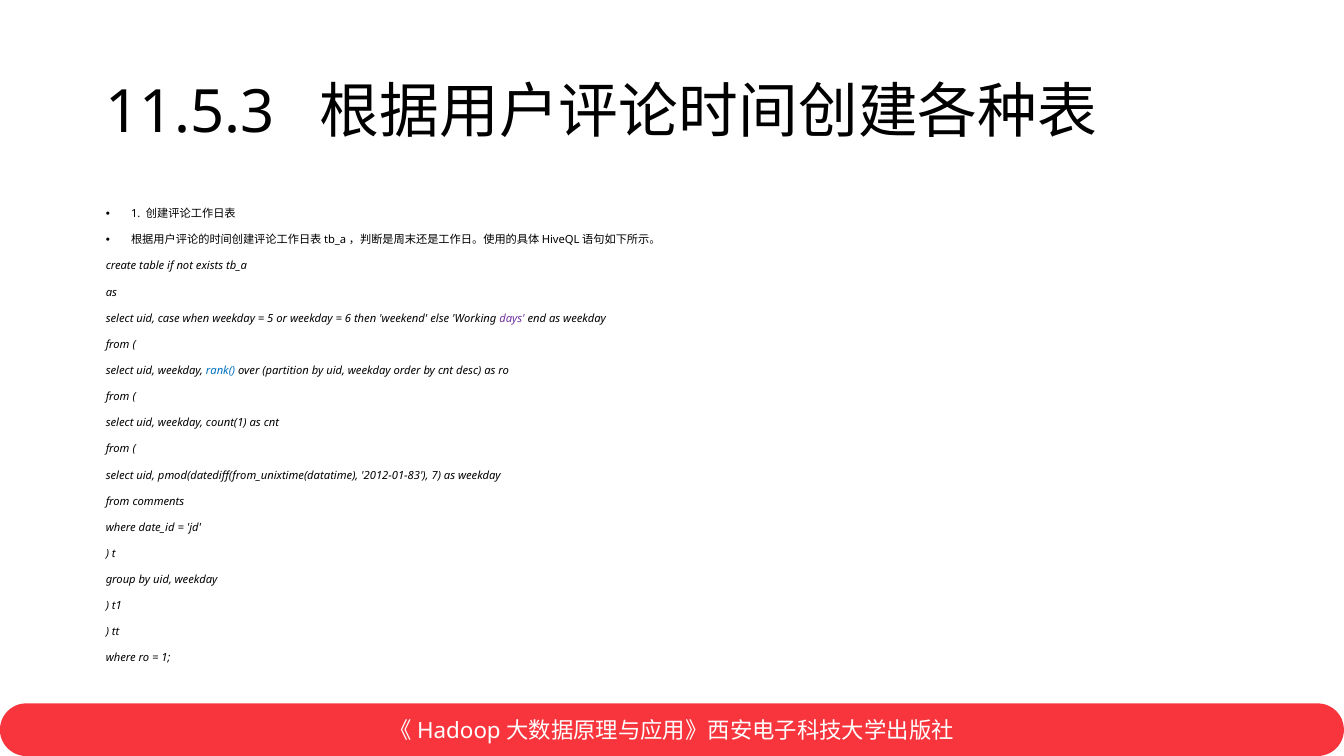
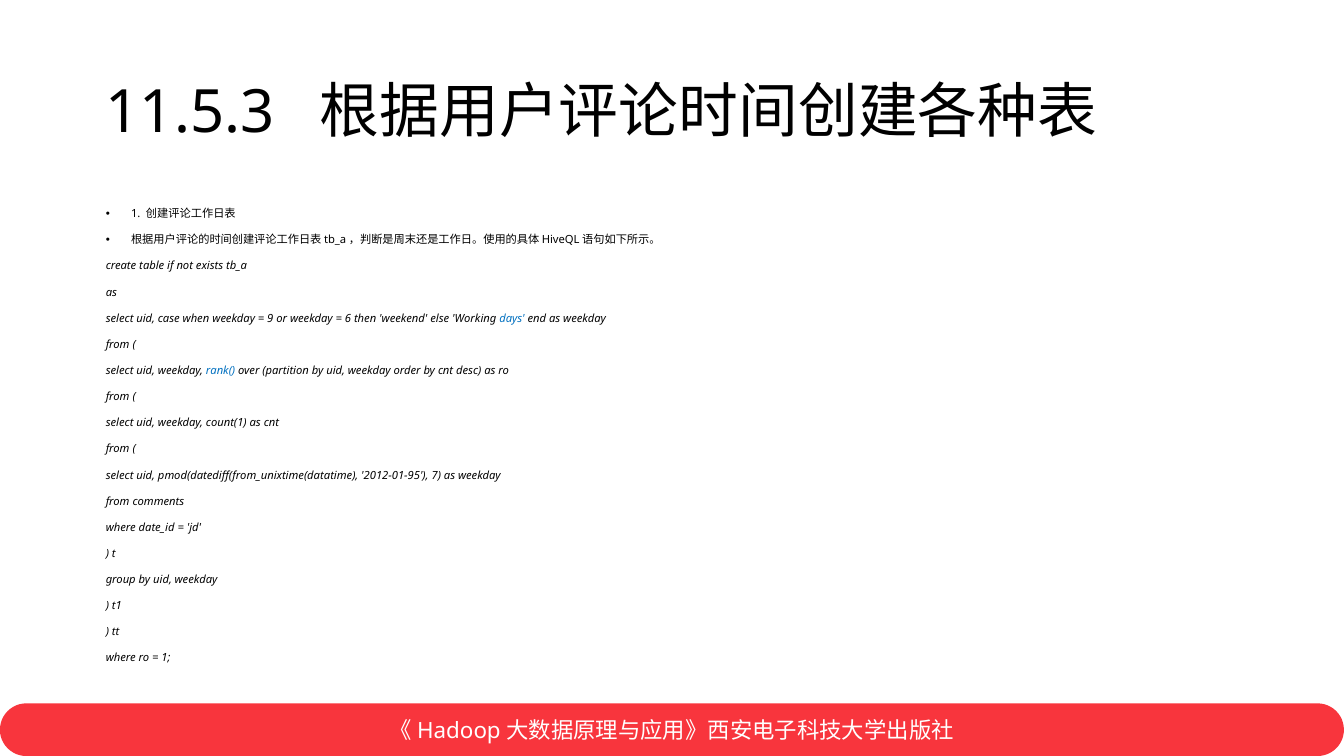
5: 5 -> 9 (270, 318)
days colour: purple -> blue (512, 318)
2012-01-83: 2012-01-83 -> 2012-01-95 (395, 475)
